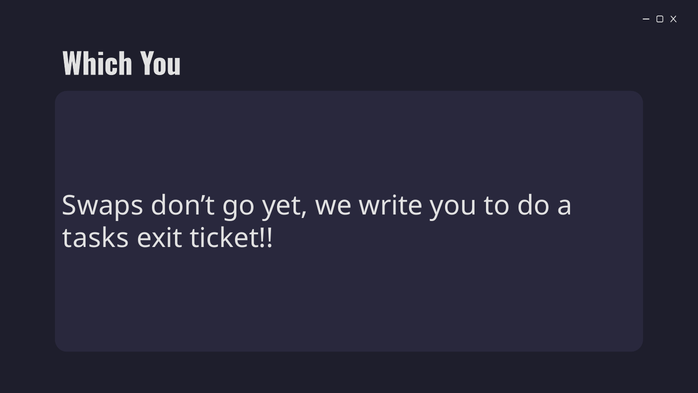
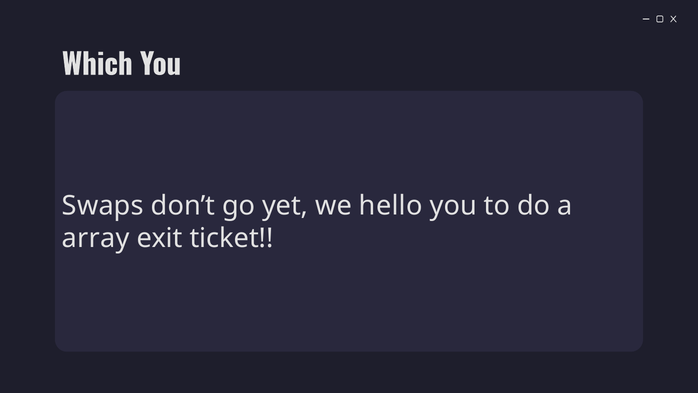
write: write -> hello (391, 205)
tasks: tasks -> array (96, 238)
